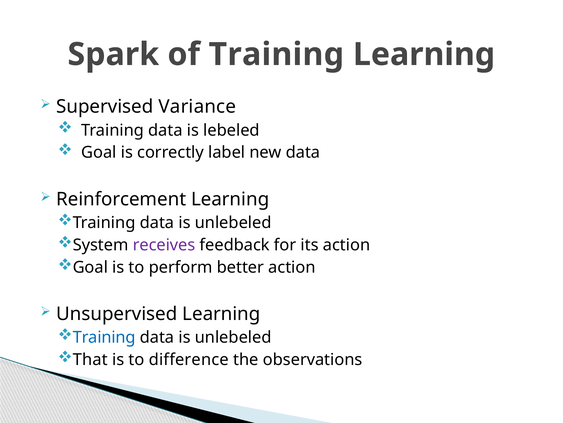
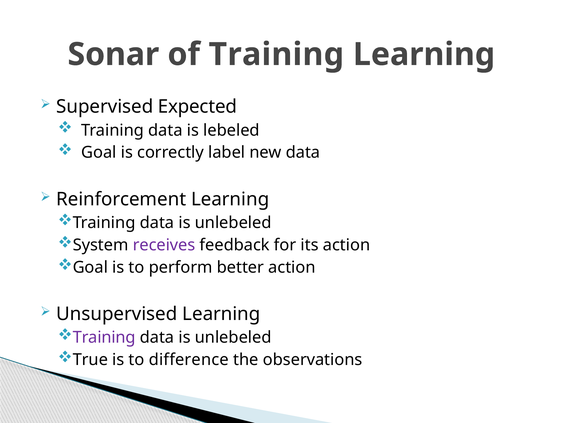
Spark: Spark -> Sonar (113, 54)
Variance: Variance -> Expected (197, 107)
Training colour: blue -> purple (104, 337)
That: That -> True (90, 359)
